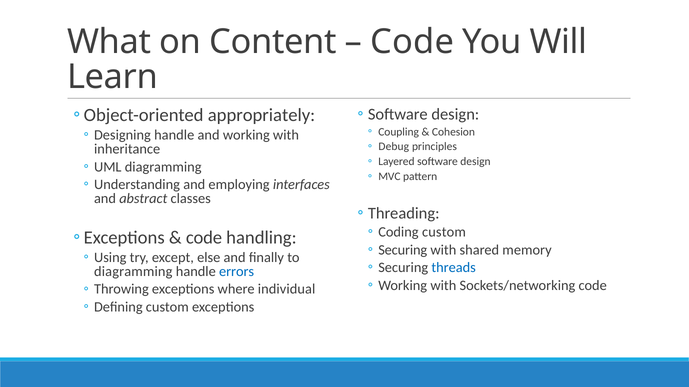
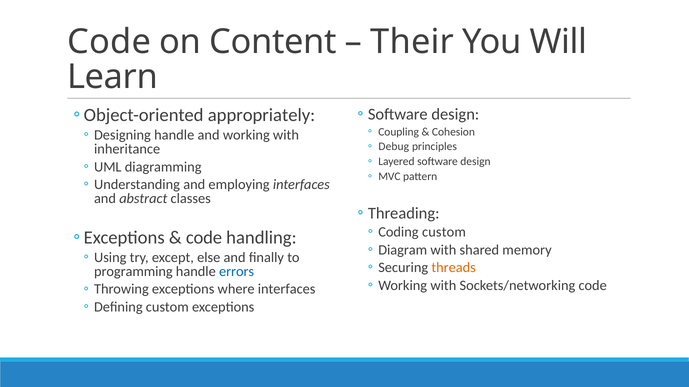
What: What -> Code (109, 42)
Code: Code -> Their (412, 42)
Securing: Securing -> Diagram (403, 250)
threads colour: blue -> orange (454, 268)
diagramming: diagramming -> programming (133, 272)
where individual: individual -> interfaces (287, 290)
